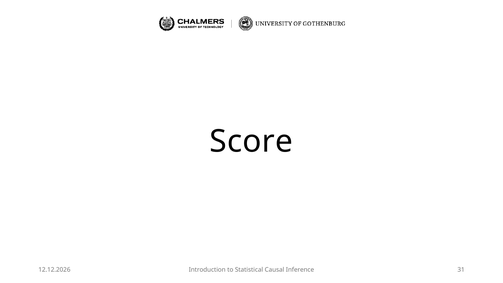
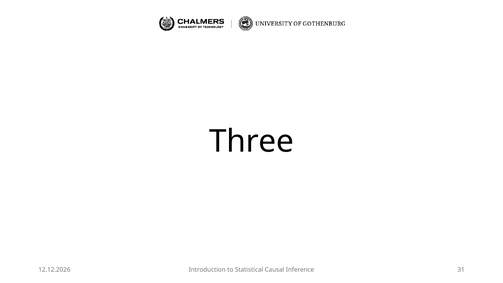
Score: Score -> Three (252, 141)
